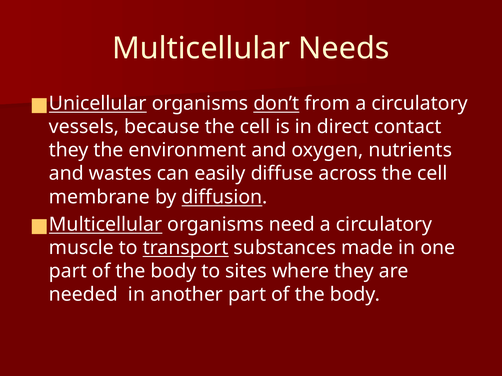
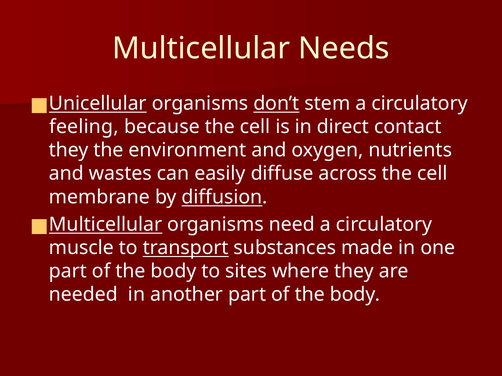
from: from -> stem (327, 103)
vessels: vessels -> feeling (84, 127)
